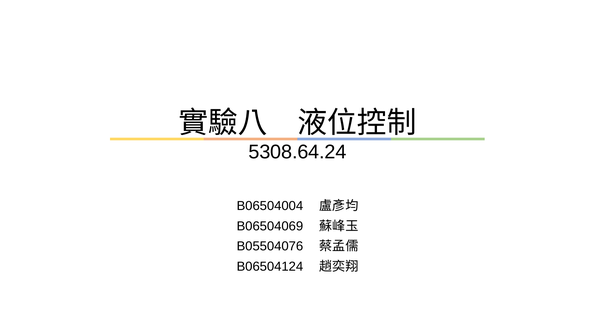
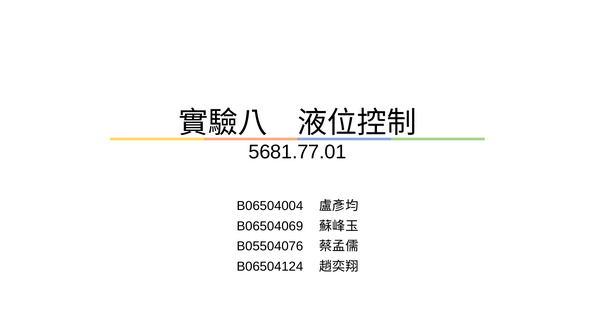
5308.64.24: 5308.64.24 -> 5681.77.01 (298, 152)
